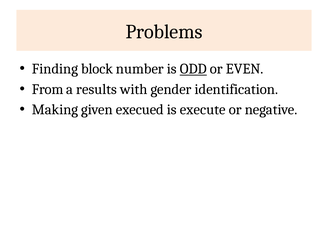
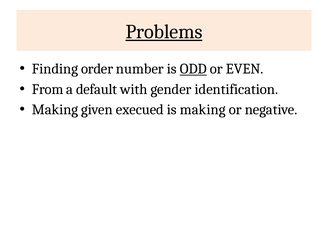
Problems underline: none -> present (164, 32)
block: block -> order (97, 69)
results: results -> default (97, 89)
is execute: execute -> making (203, 110)
